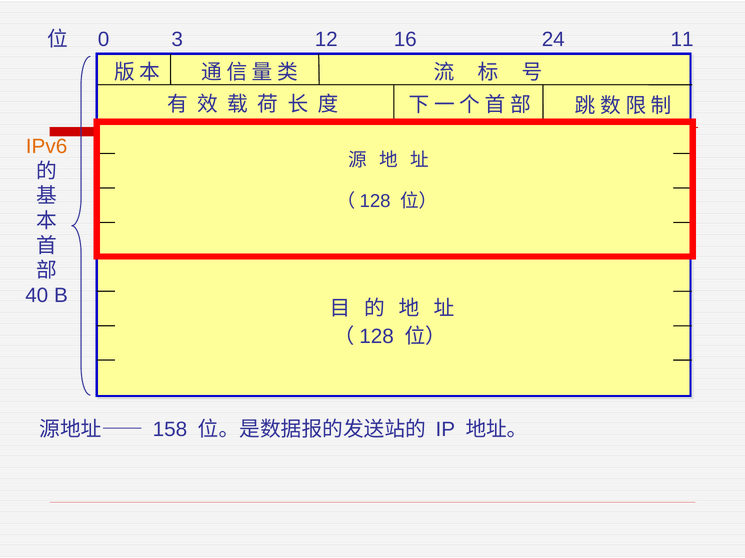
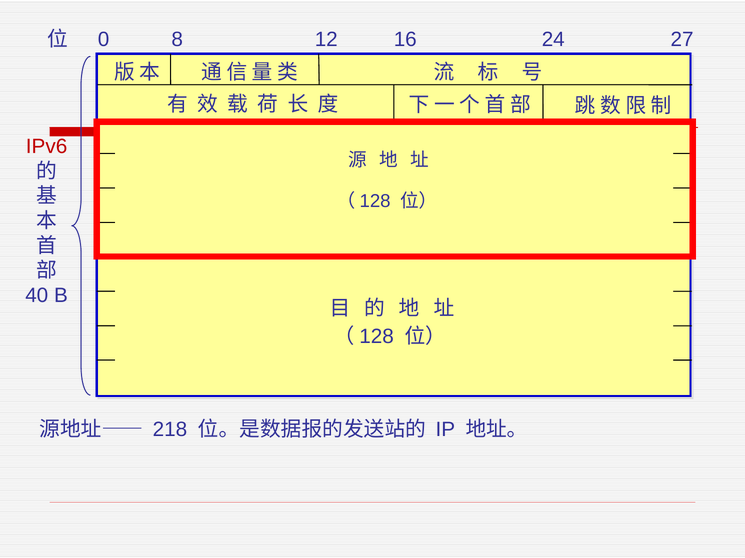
3: 3 -> 8 (177, 40)
11: 11 -> 27 (682, 40)
IPv6 colour: orange -> red (47, 147)
158: 158 -> 218 (170, 430)
